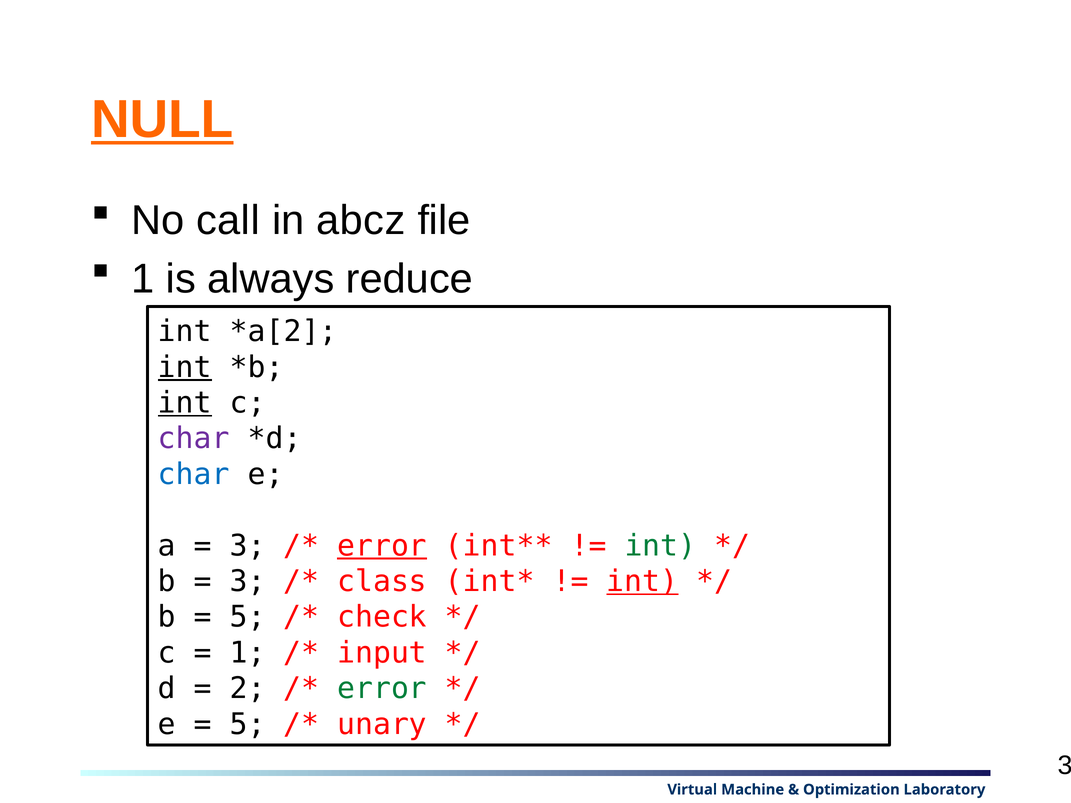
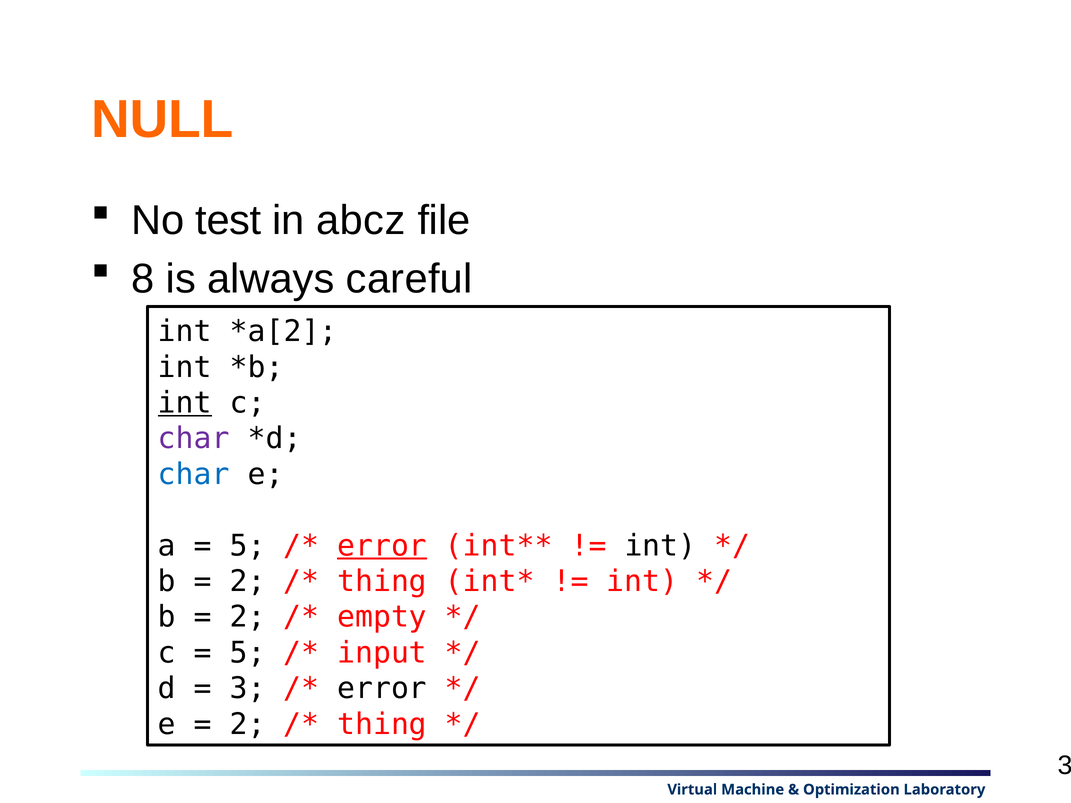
NULL underline: present -> none (162, 120)
call: call -> test (228, 221)
1: 1 -> 8 (143, 279)
reduce: reduce -> careful (409, 279)
int underline: present -> none (185, 367)
3: 3 -> 5 (248, 546)
int colour: green -> black (660, 546)
3: 3 -> 2 (248, 582)
class: class -> thing (382, 582)
int underline: present -> none (642, 582)
5: 5 -> 2 (248, 617)
check: check -> empty (382, 617)
1: 1 -> 5 (248, 653)
2: 2 -> 3 (248, 689)
error colour: green -> black (382, 689)
5: 5 -> 2 (248, 724)
unary: unary -> thing (382, 724)
